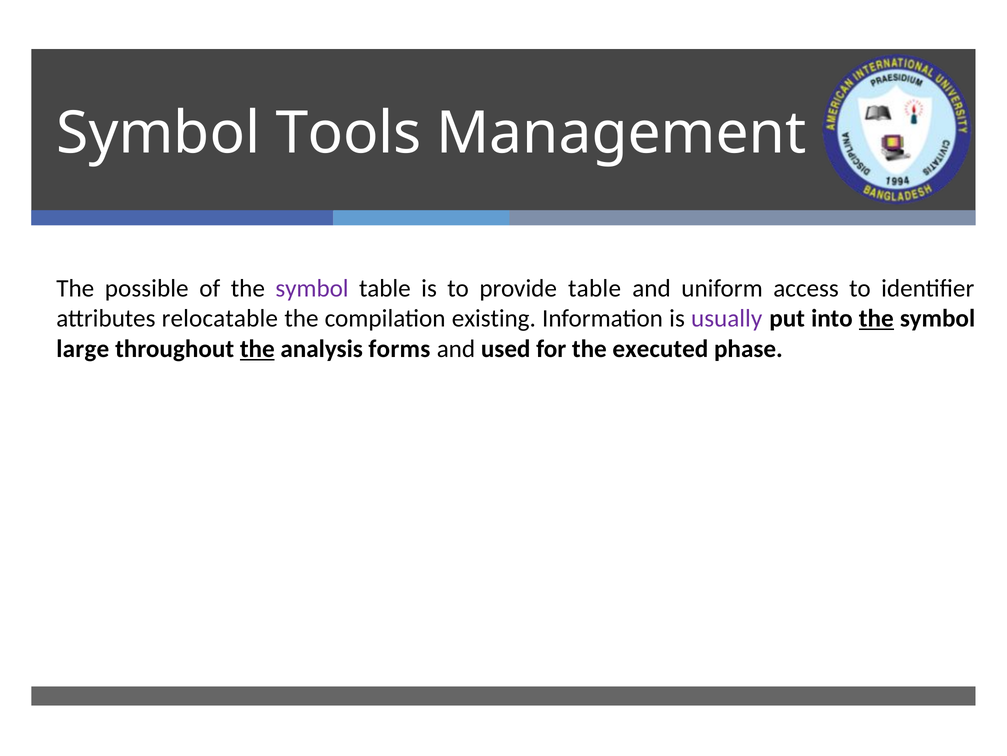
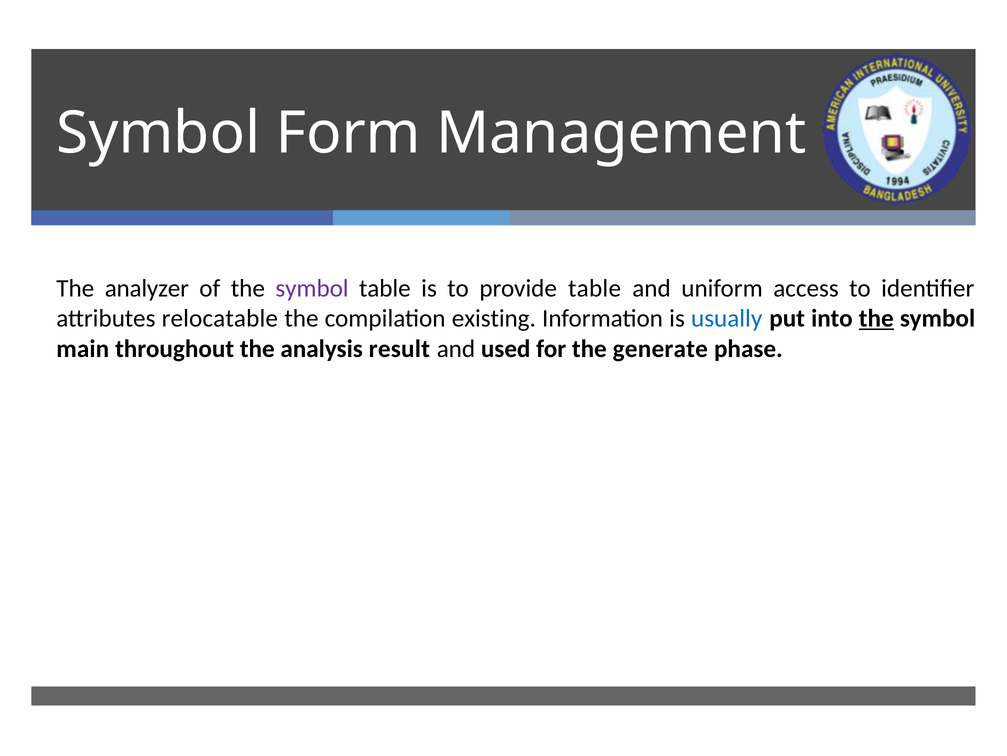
Tools: Tools -> Form (348, 133)
possible: possible -> analyzer (147, 288)
usually colour: purple -> blue (727, 318)
large: large -> main (83, 348)
the underline: present -> none (257, 348)
forms: forms -> result (399, 348)
executed: executed -> generate (660, 348)
